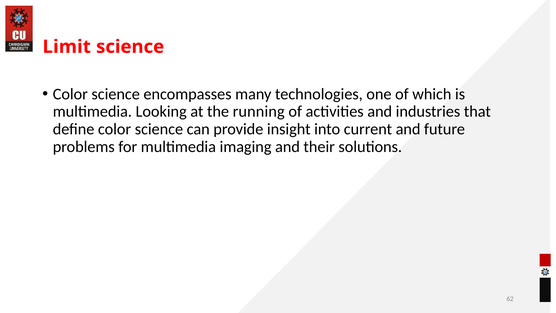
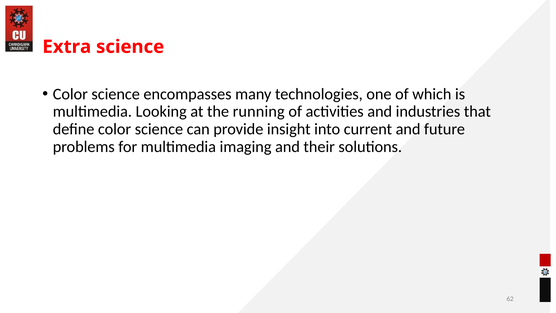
Limit: Limit -> Extra (67, 47)
